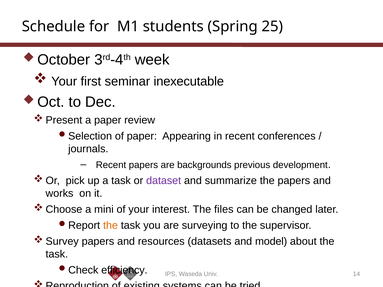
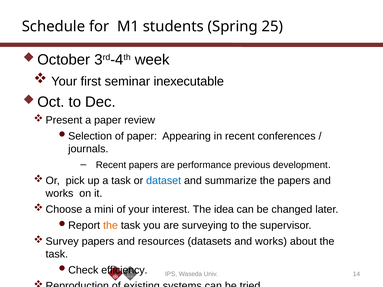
backgrounds: backgrounds -> performance (204, 165)
dataset colour: purple -> blue (164, 181)
files: files -> idea (224, 210)
datasets and model: model -> works (271, 242)
